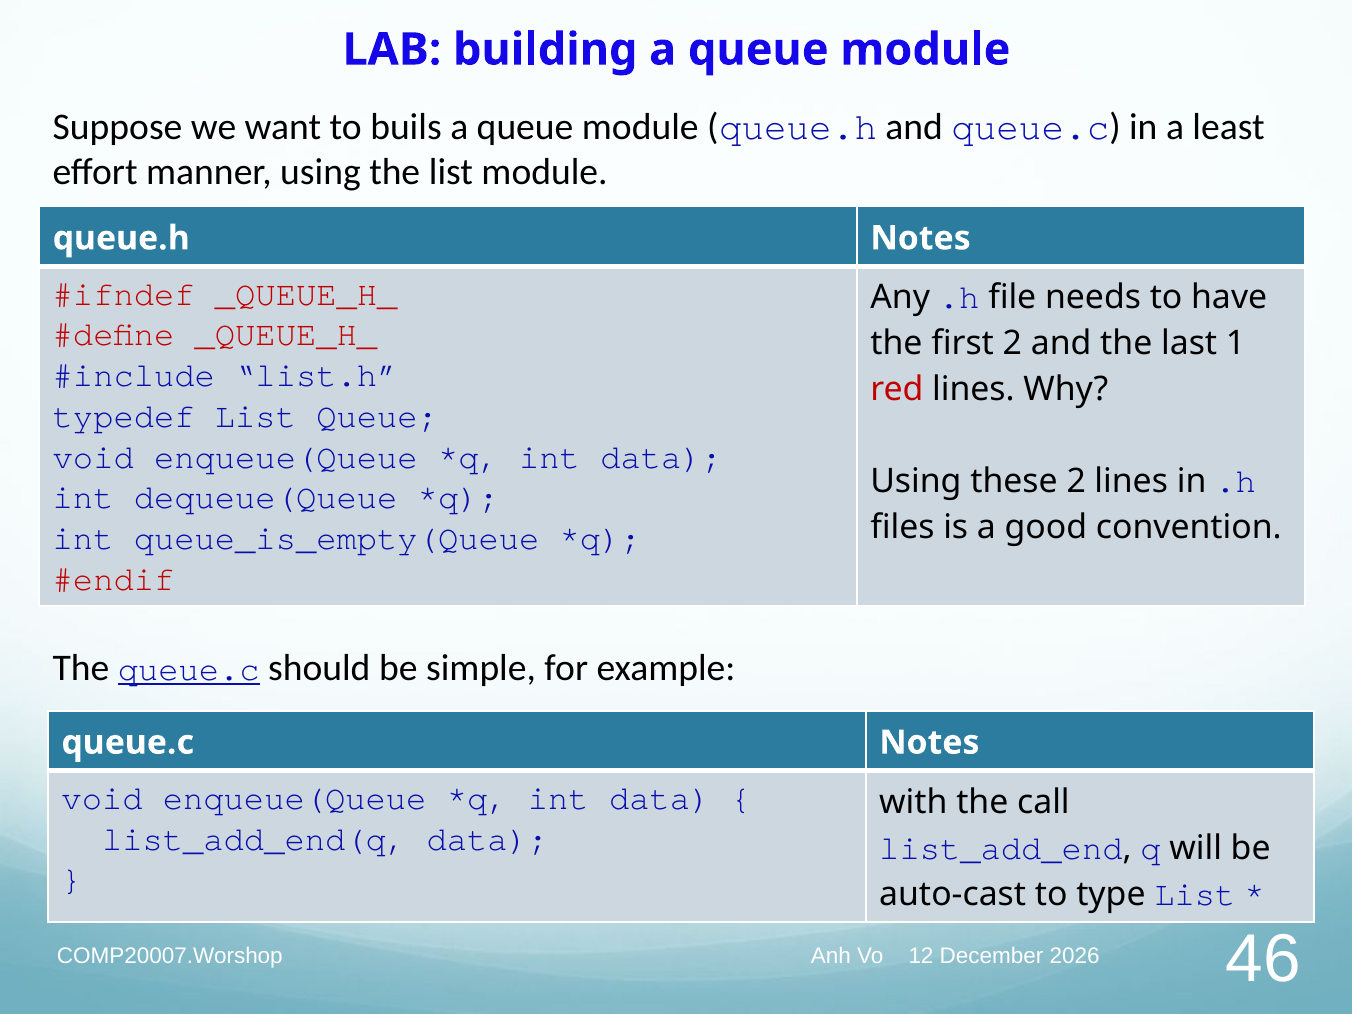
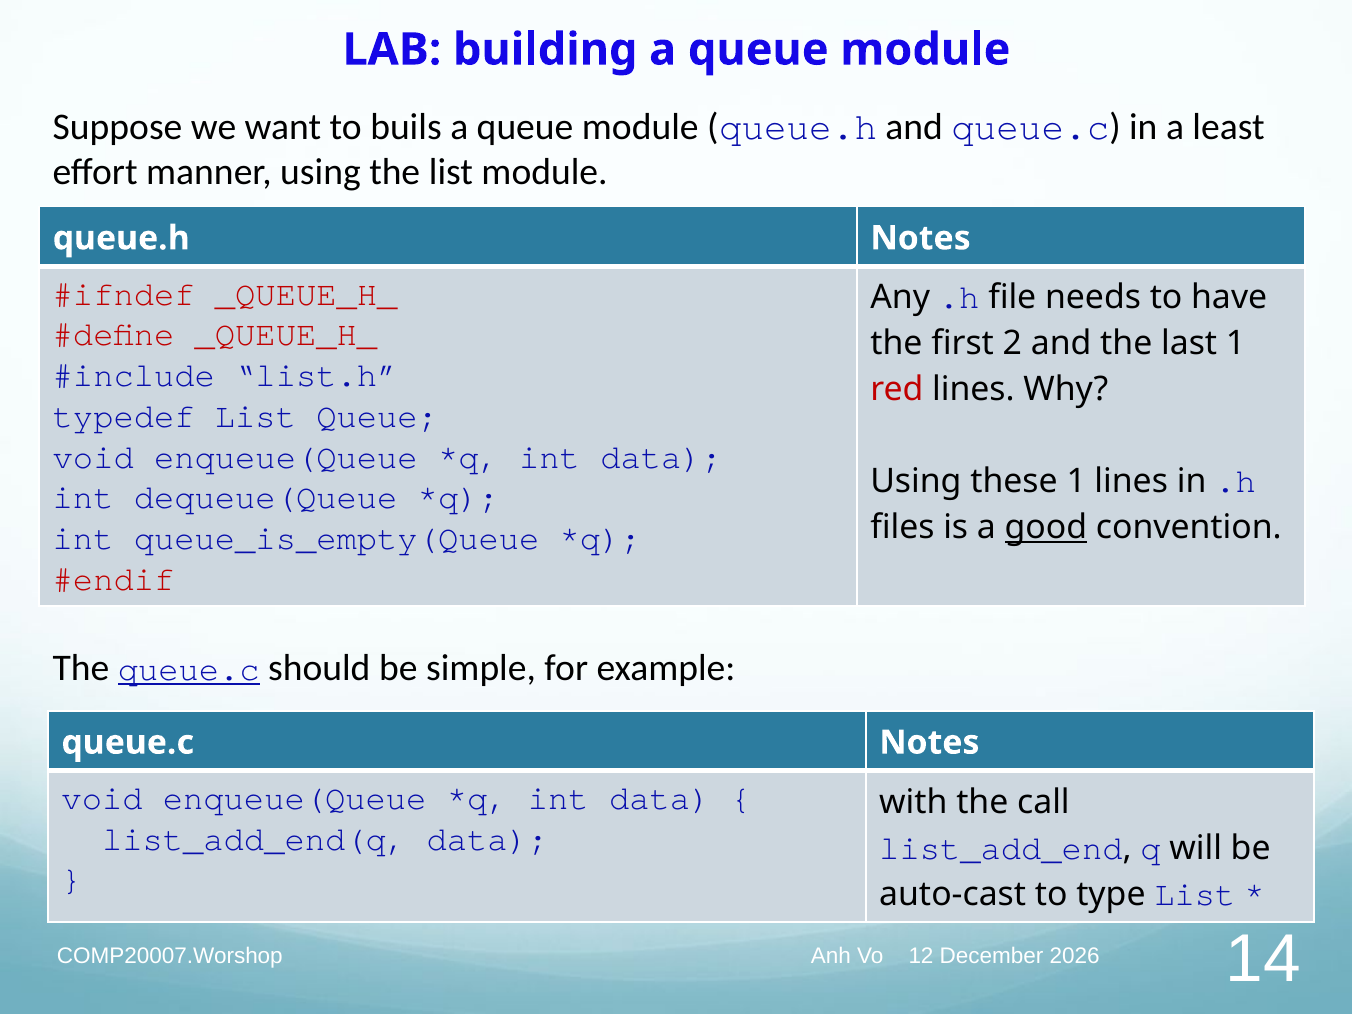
these 2: 2 -> 1 (1076, 482)
good underline: none -> present (1046, 528)
46: 46 -> 14 (1263, 960)
